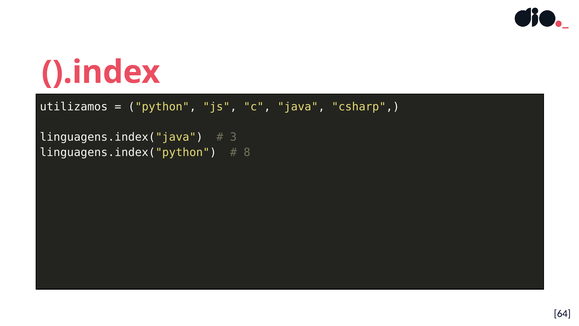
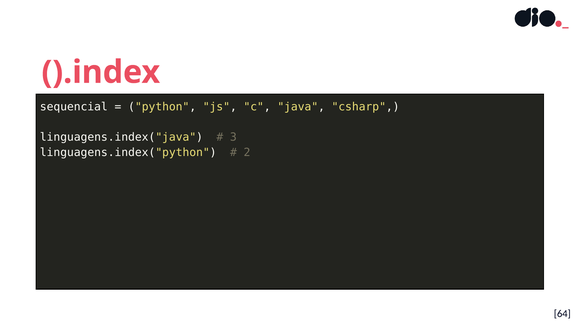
utilizamos: utilizamos -> sequencial (74, 107)
8: 8 -> 2 (247, 152)
